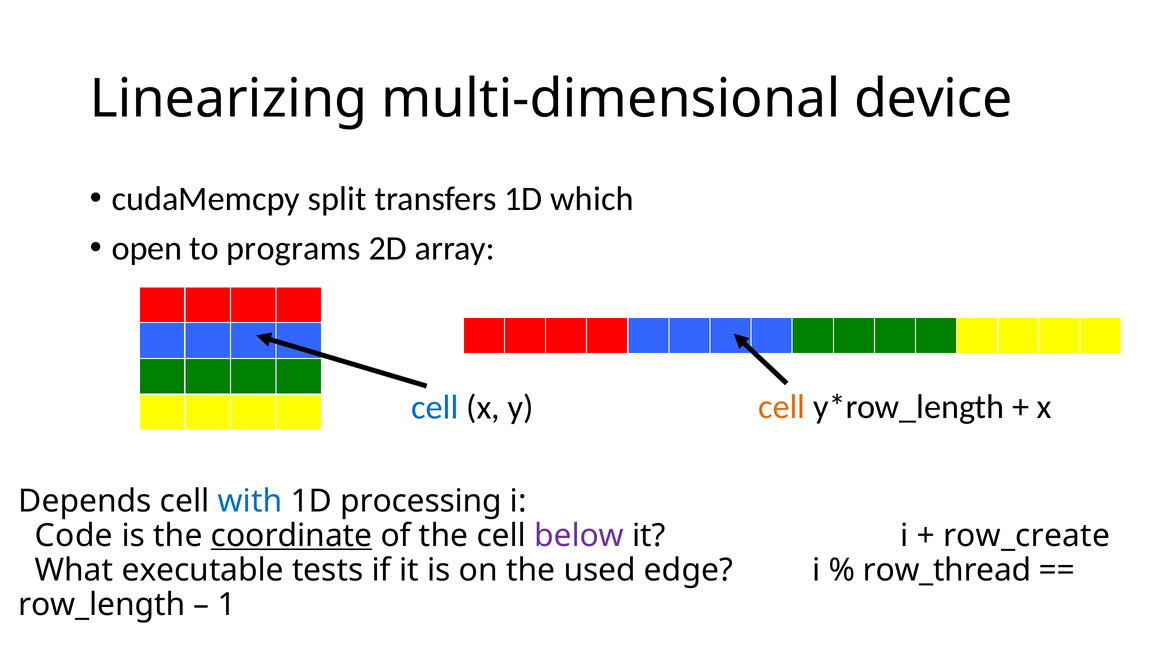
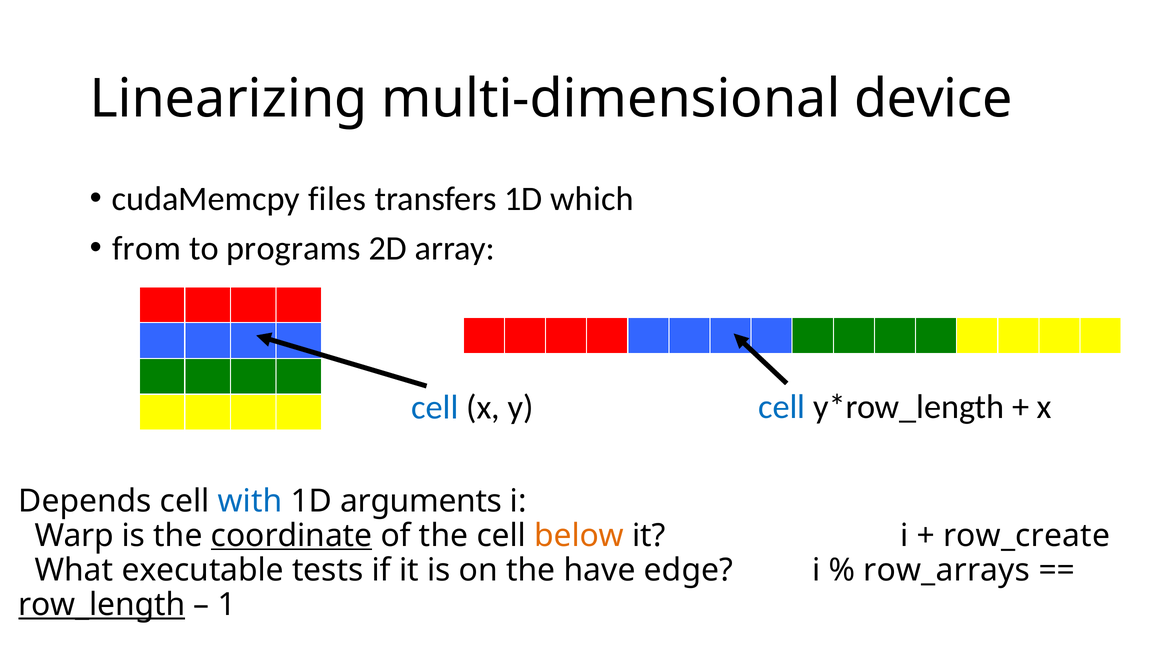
split: split -> files (337, 199)
open: open -> from (147, 248)
cell colour: orange -> blue (782, 407)
processing: processing -> arguments (421, 501)
Code: Code -> Warp (74, 535)
below colour: purple -> orange (579, 535)
used: used -> have (600, 570)
row_thread: row_thread -> row_arrays (947, 570)
row_length underline: none -> present (102, 604)
